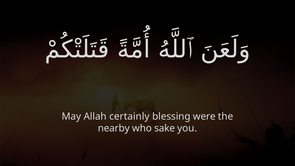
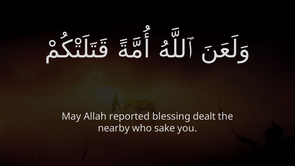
certainly: certainly -> reported (129, 116)
were: were -> dealt (204, 116)
